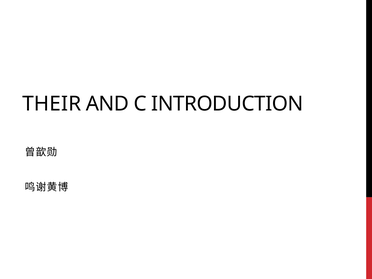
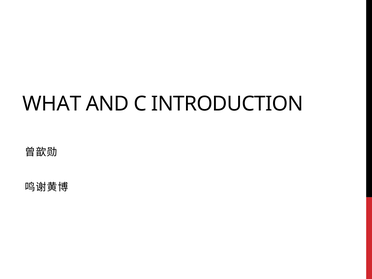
THEIR: THEIR -> WHAT (52, 104)
